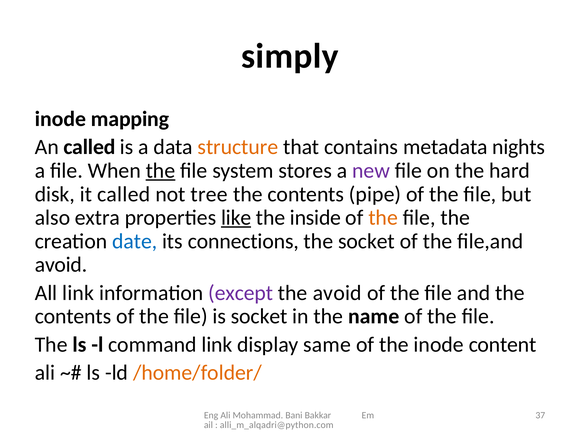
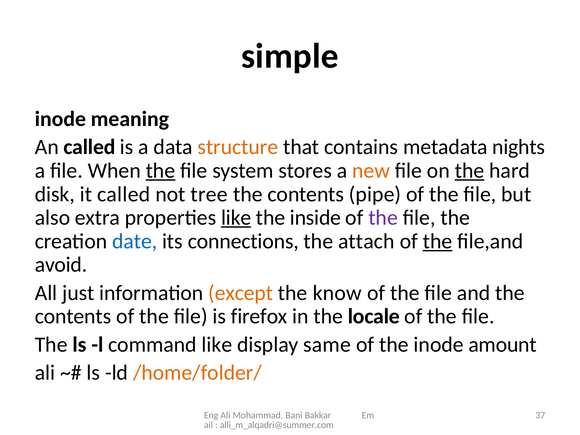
simply: simply -> simple (290, 56)
mapping: mapping -> meaning (130, 119)
new colour: purple -> orange (371, 171)
the underline: none -> present (470, 171)
the colour: orange -> purple (383, 218)
the socket: socket -> attach (366, 241)
the underline: none -> present (438, 241)
All link: link -> just (78, 293)
except colour: purple -> orange (241, 293)
the avoid: avoid -> know (337, 293)
is socket: socket -> firefox (259, 316)
name: name -> locale (374, 316)
command link: link -> like (217, 345)
content: content -> amount (503, 345)
alli_m_alqadri@python.com: alli_m_alqadri@python.com -> alli_m_alqadri@summer.com (277, 425)
